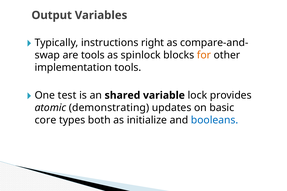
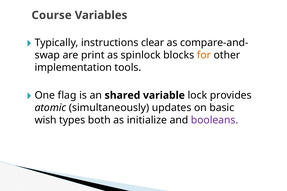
Output: Output -> Course (52, 15)
right: right -> clear (153, 43)
are tools: tools -> print (93, 55)
test: test -> flag (67, 95)
demonstrating: demonstrating -> simultaneously (109, 108)
core: core -> wish (46, 120)
booleans colour: blue -> purple (215, 120)
